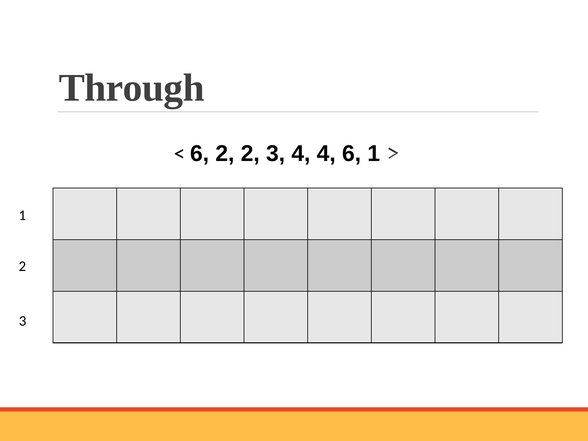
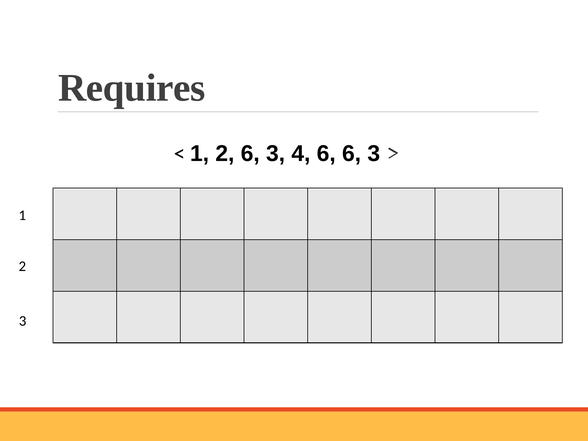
Through: Through -> Requires (132, 88)
6: 6 -> 1 (200, 154)
2 2: 2 -> 6 (250, 154)
4 4: 4 -> 6 (326, 154)
1: 1 -> 3 (374, 154)
